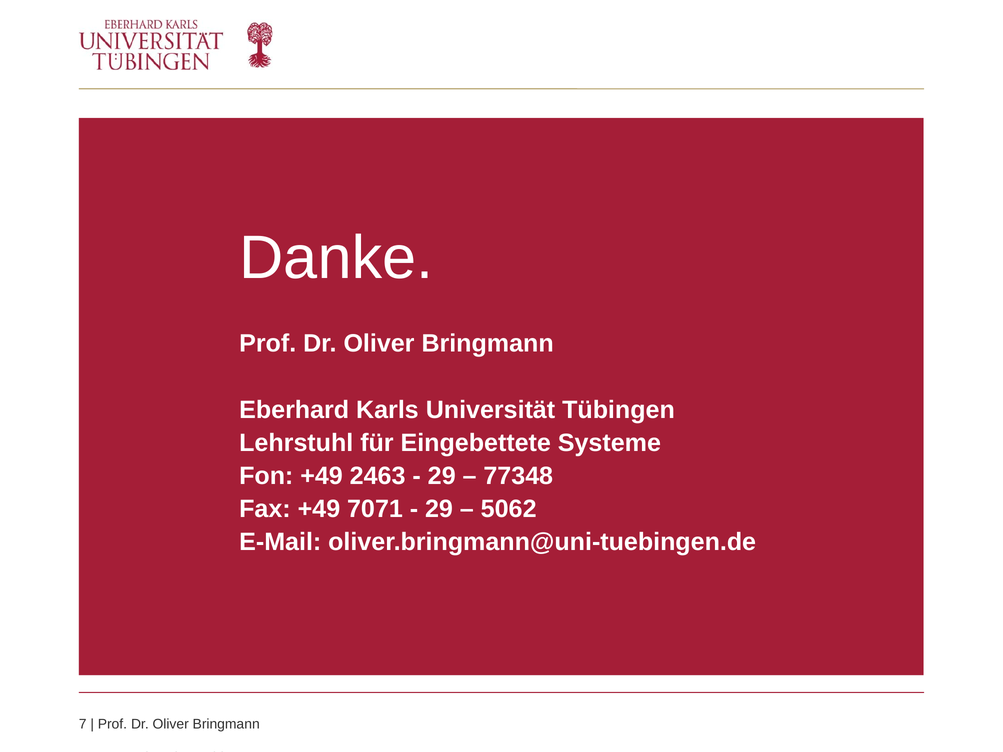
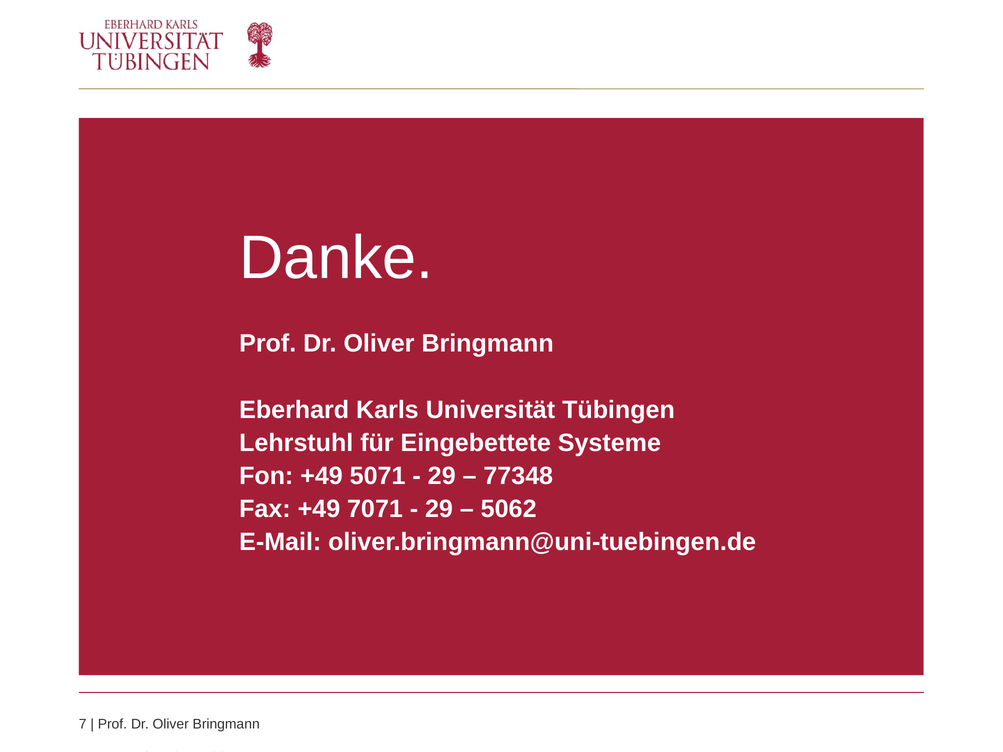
2463: 2463 -> 5071 (378, 476)
